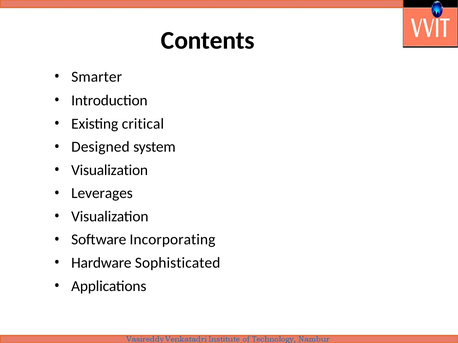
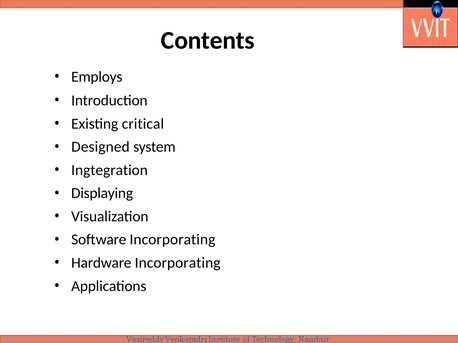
Smarter: Smarter -> Employs (97, 77)
Visualization: Visualization -> Ingtegration (110, 170)
Leverages: Leverages -> Displaying (102, 194)
Hardware Sophisticated: Sophisticated -> Incorporating (178, 263)
